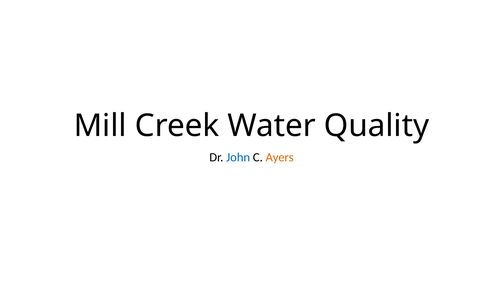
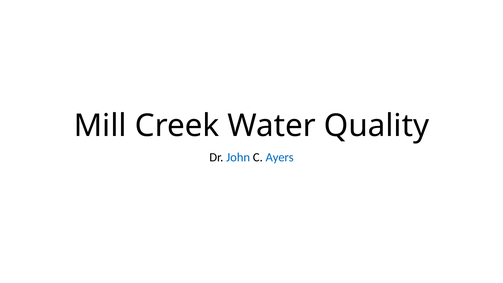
Ayers colour: orange -> blue (280, 157)
